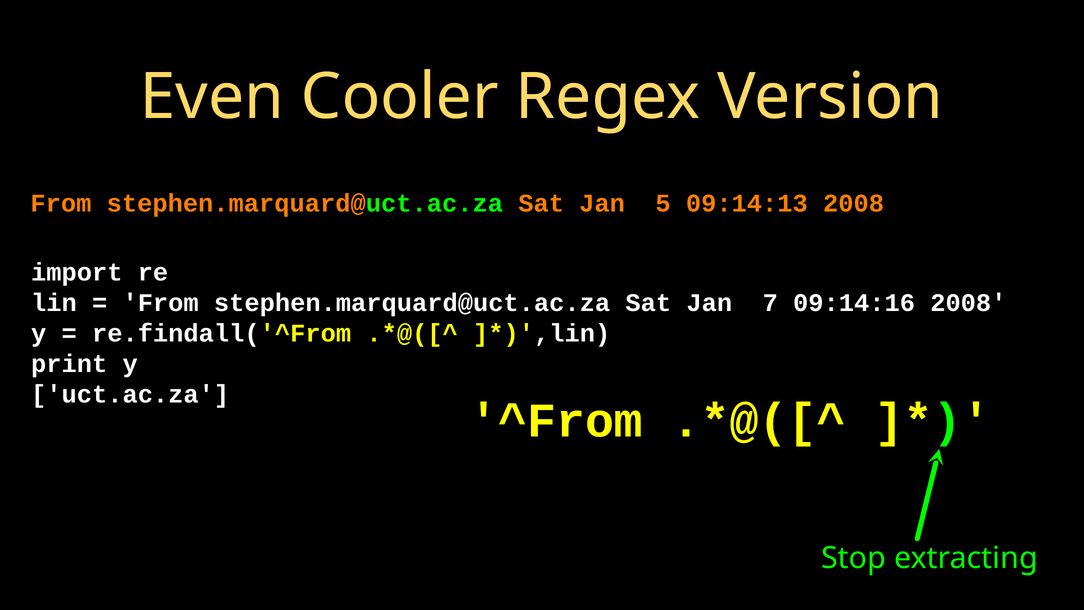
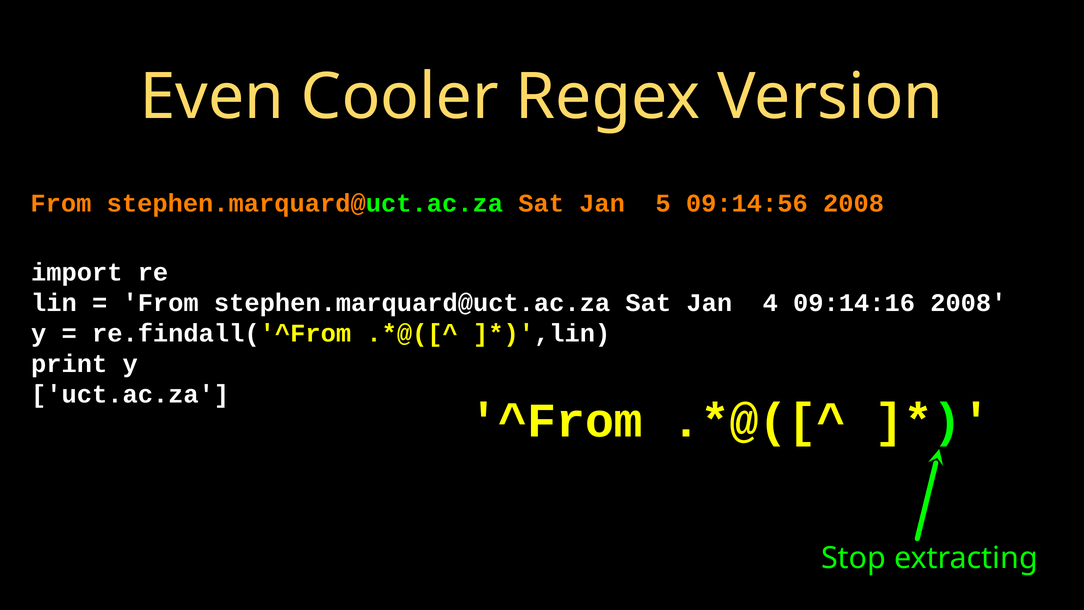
09:14:13: 09:14:13 -> 09:14:56 (747, 203)
7: 7 -> 4 (770, 303)
